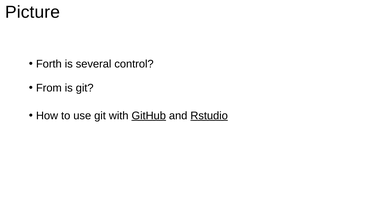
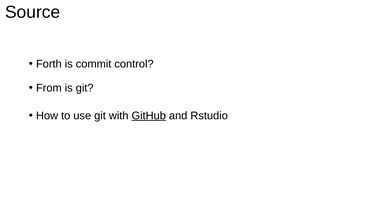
Picture: Picture -> Source (33, 12)
several: several -> commit (94, 64)
Rstudio underline: present -> none (209, 116)
